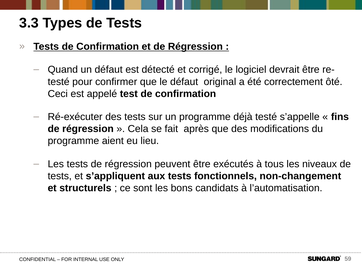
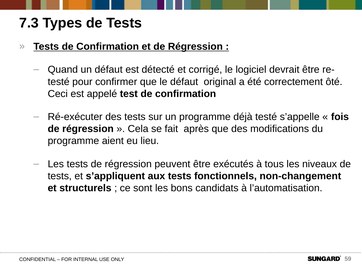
3.3: 3.3 -> 7.3 (29, 23)
fins: fins -> fois (340, 117)
